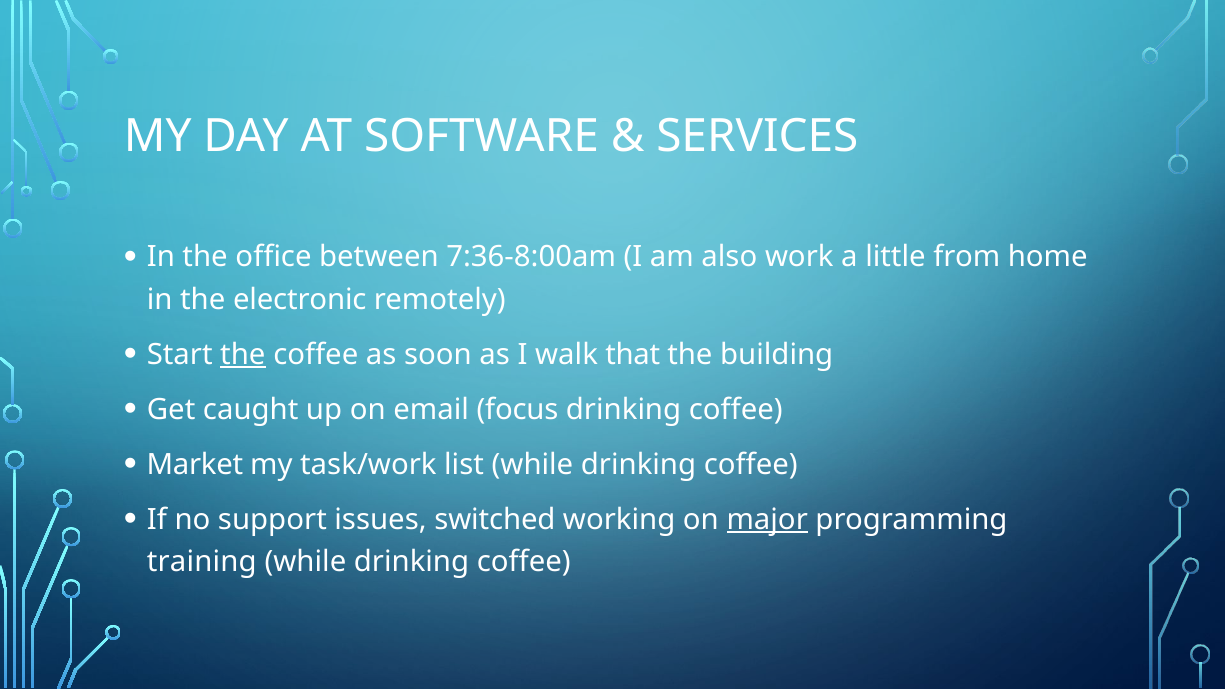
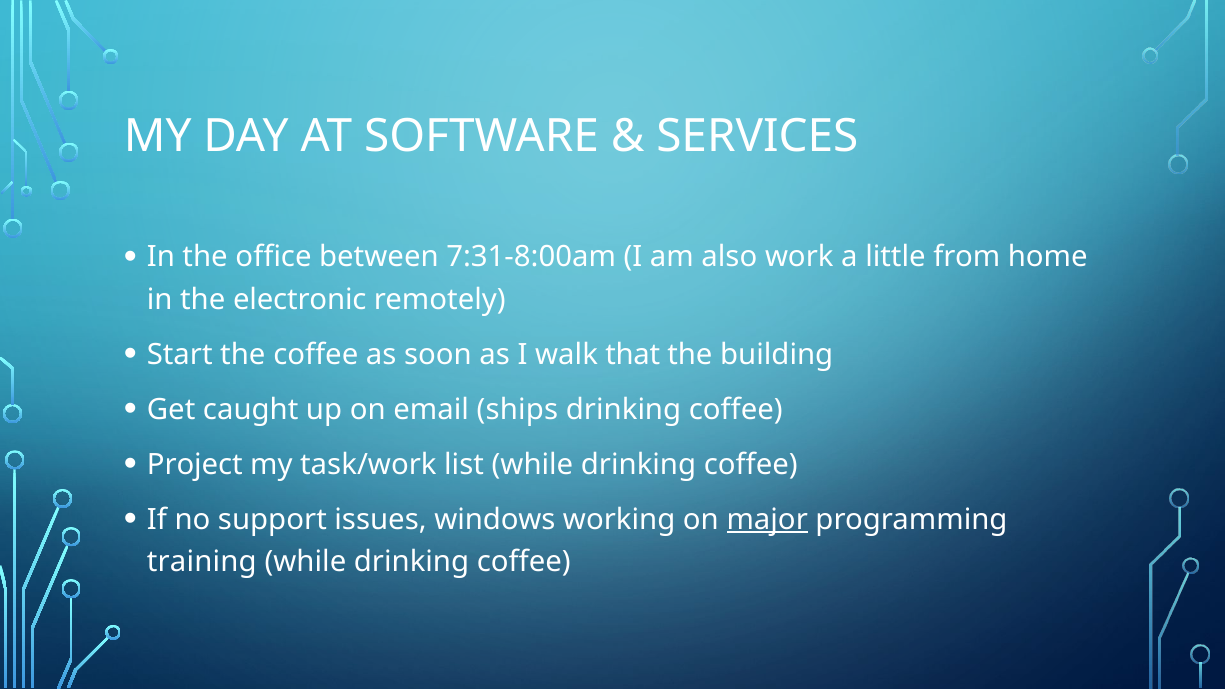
7:36-8:00am: 7:36-8:00am -> 7:31-8:00am (531, 257)
the underline: present -> none (243, 354)
focus: focus -> ships (517, 409)
Market: Market -> Project (195, 464)
switched: switched -> windows (495, 519)
